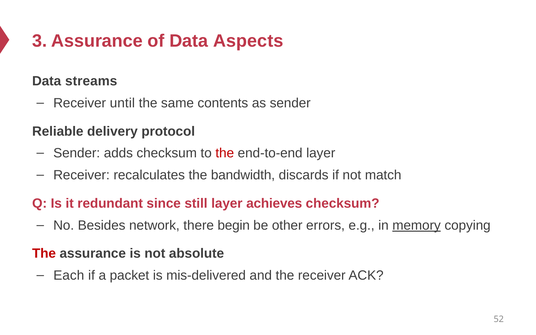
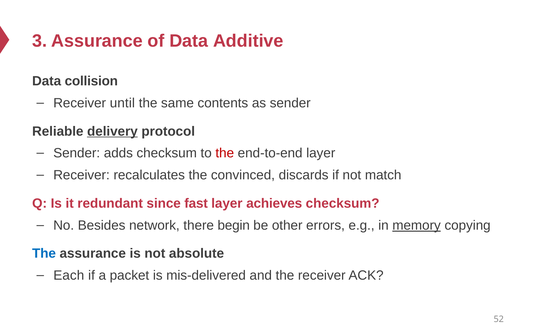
Aspects: Aspects -> Additive (248, 41)
streams: streams -> collision (91, 81)
delivery underline: none -> present (112, 131)
bandwidth: bandwidth -> convinced (243, 175)
still: still -> fast (196, 203)
The colour: red -> blue (44, 254)
